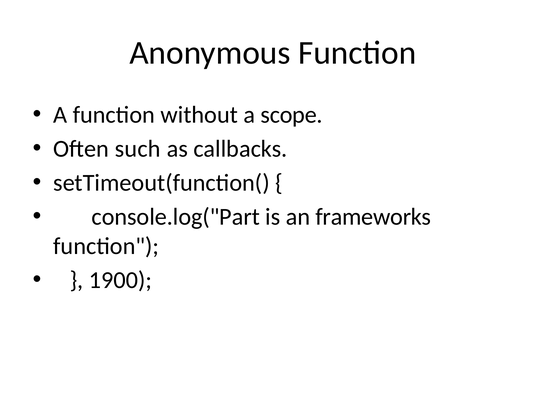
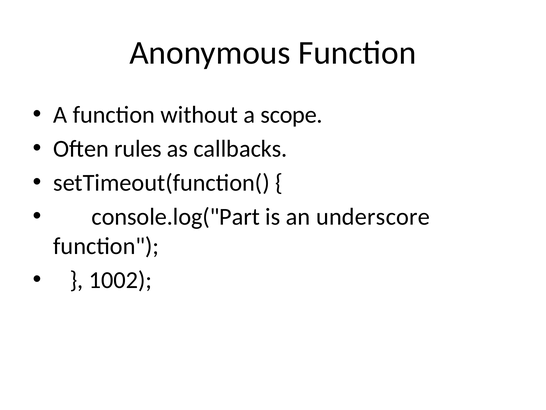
such: such -> rules (138, 149)
frameworks: frameworks -> underscore (373, 217)
1900: 1900 -> 1002 (120, 280)
